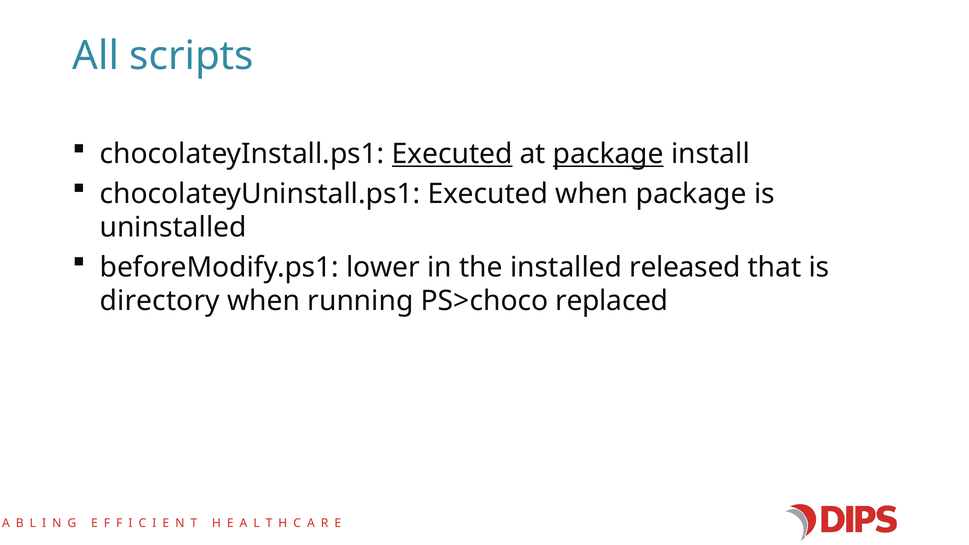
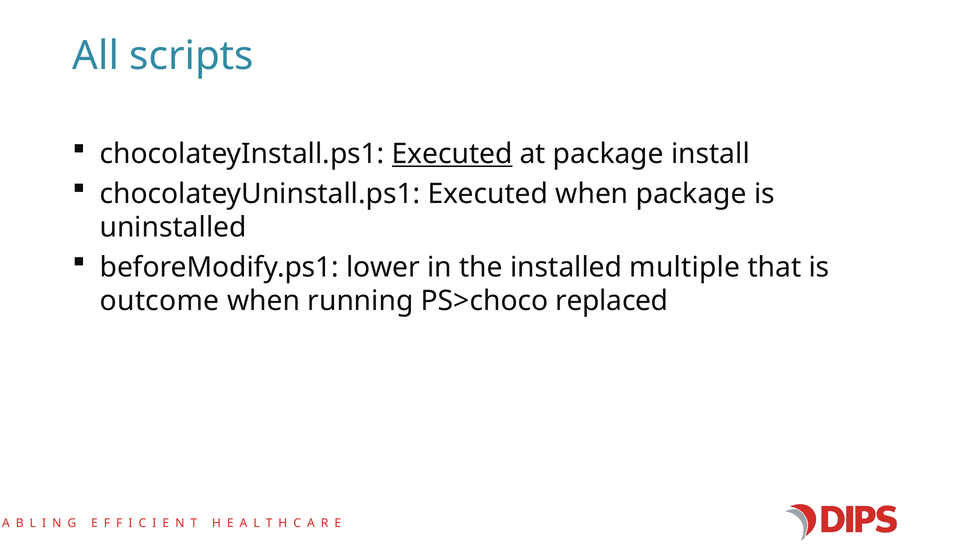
package underline: present -> none (608, 154)
released: released -> multiple (685, 267)
directory: directory -> outcome (160, 301)
